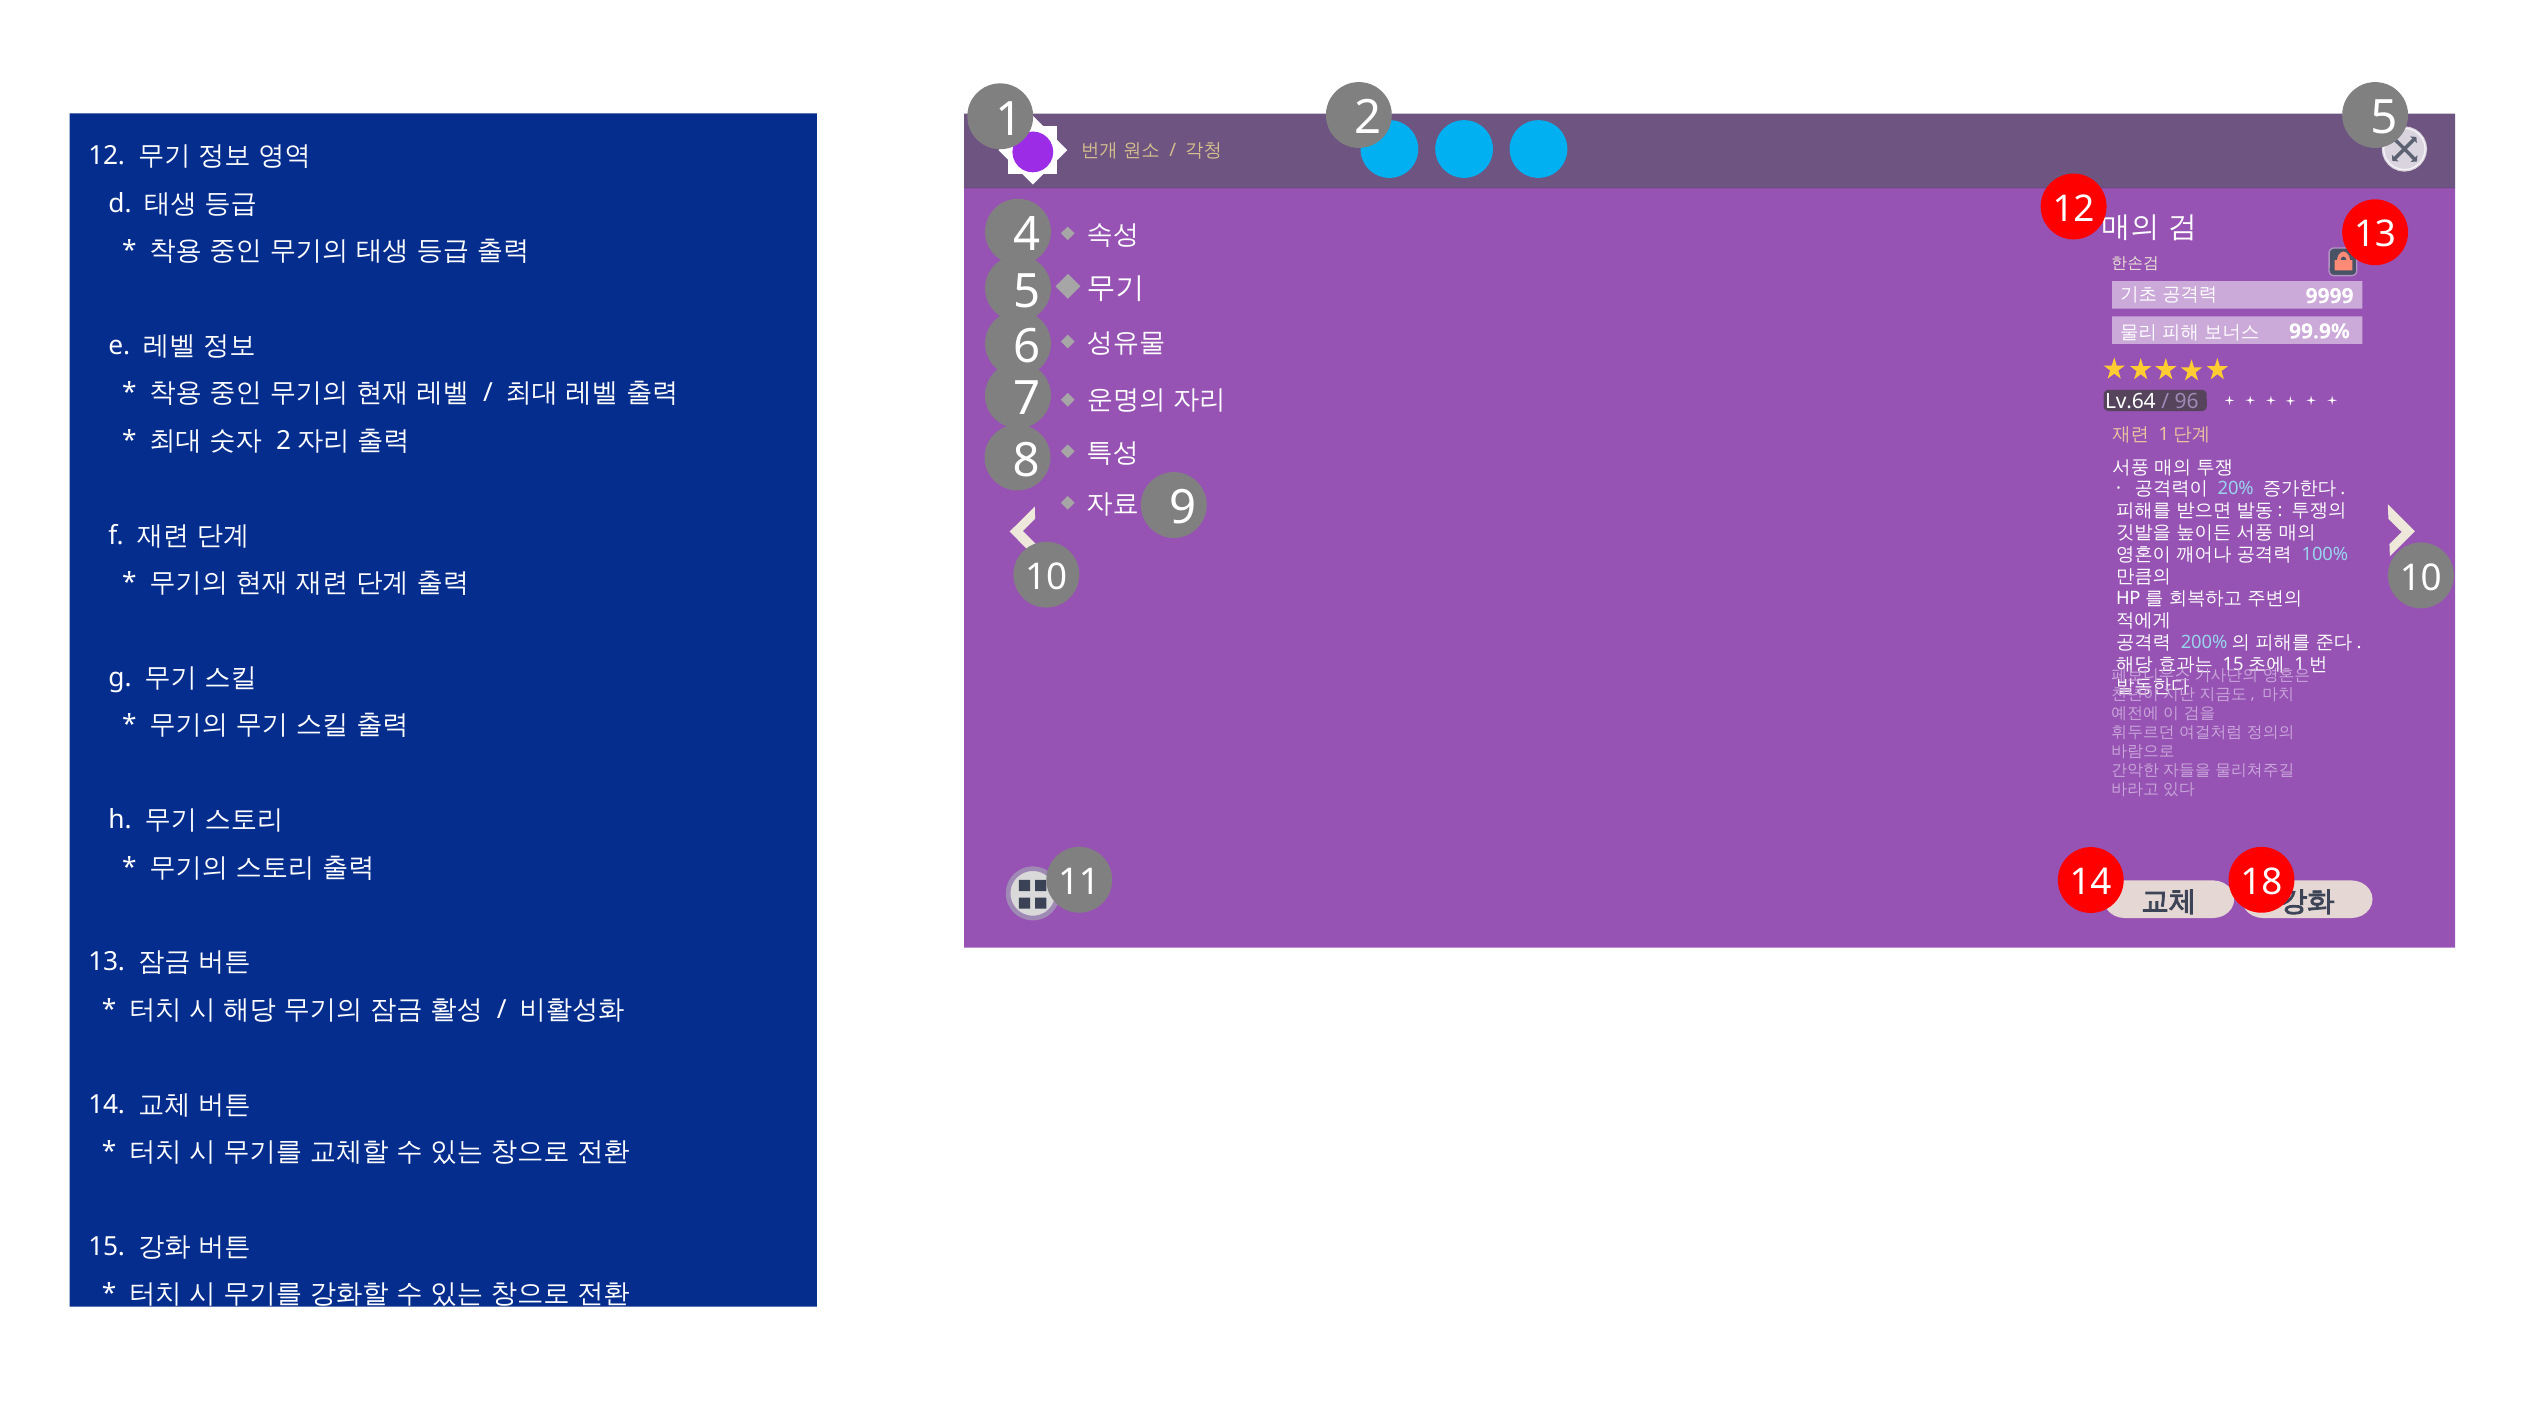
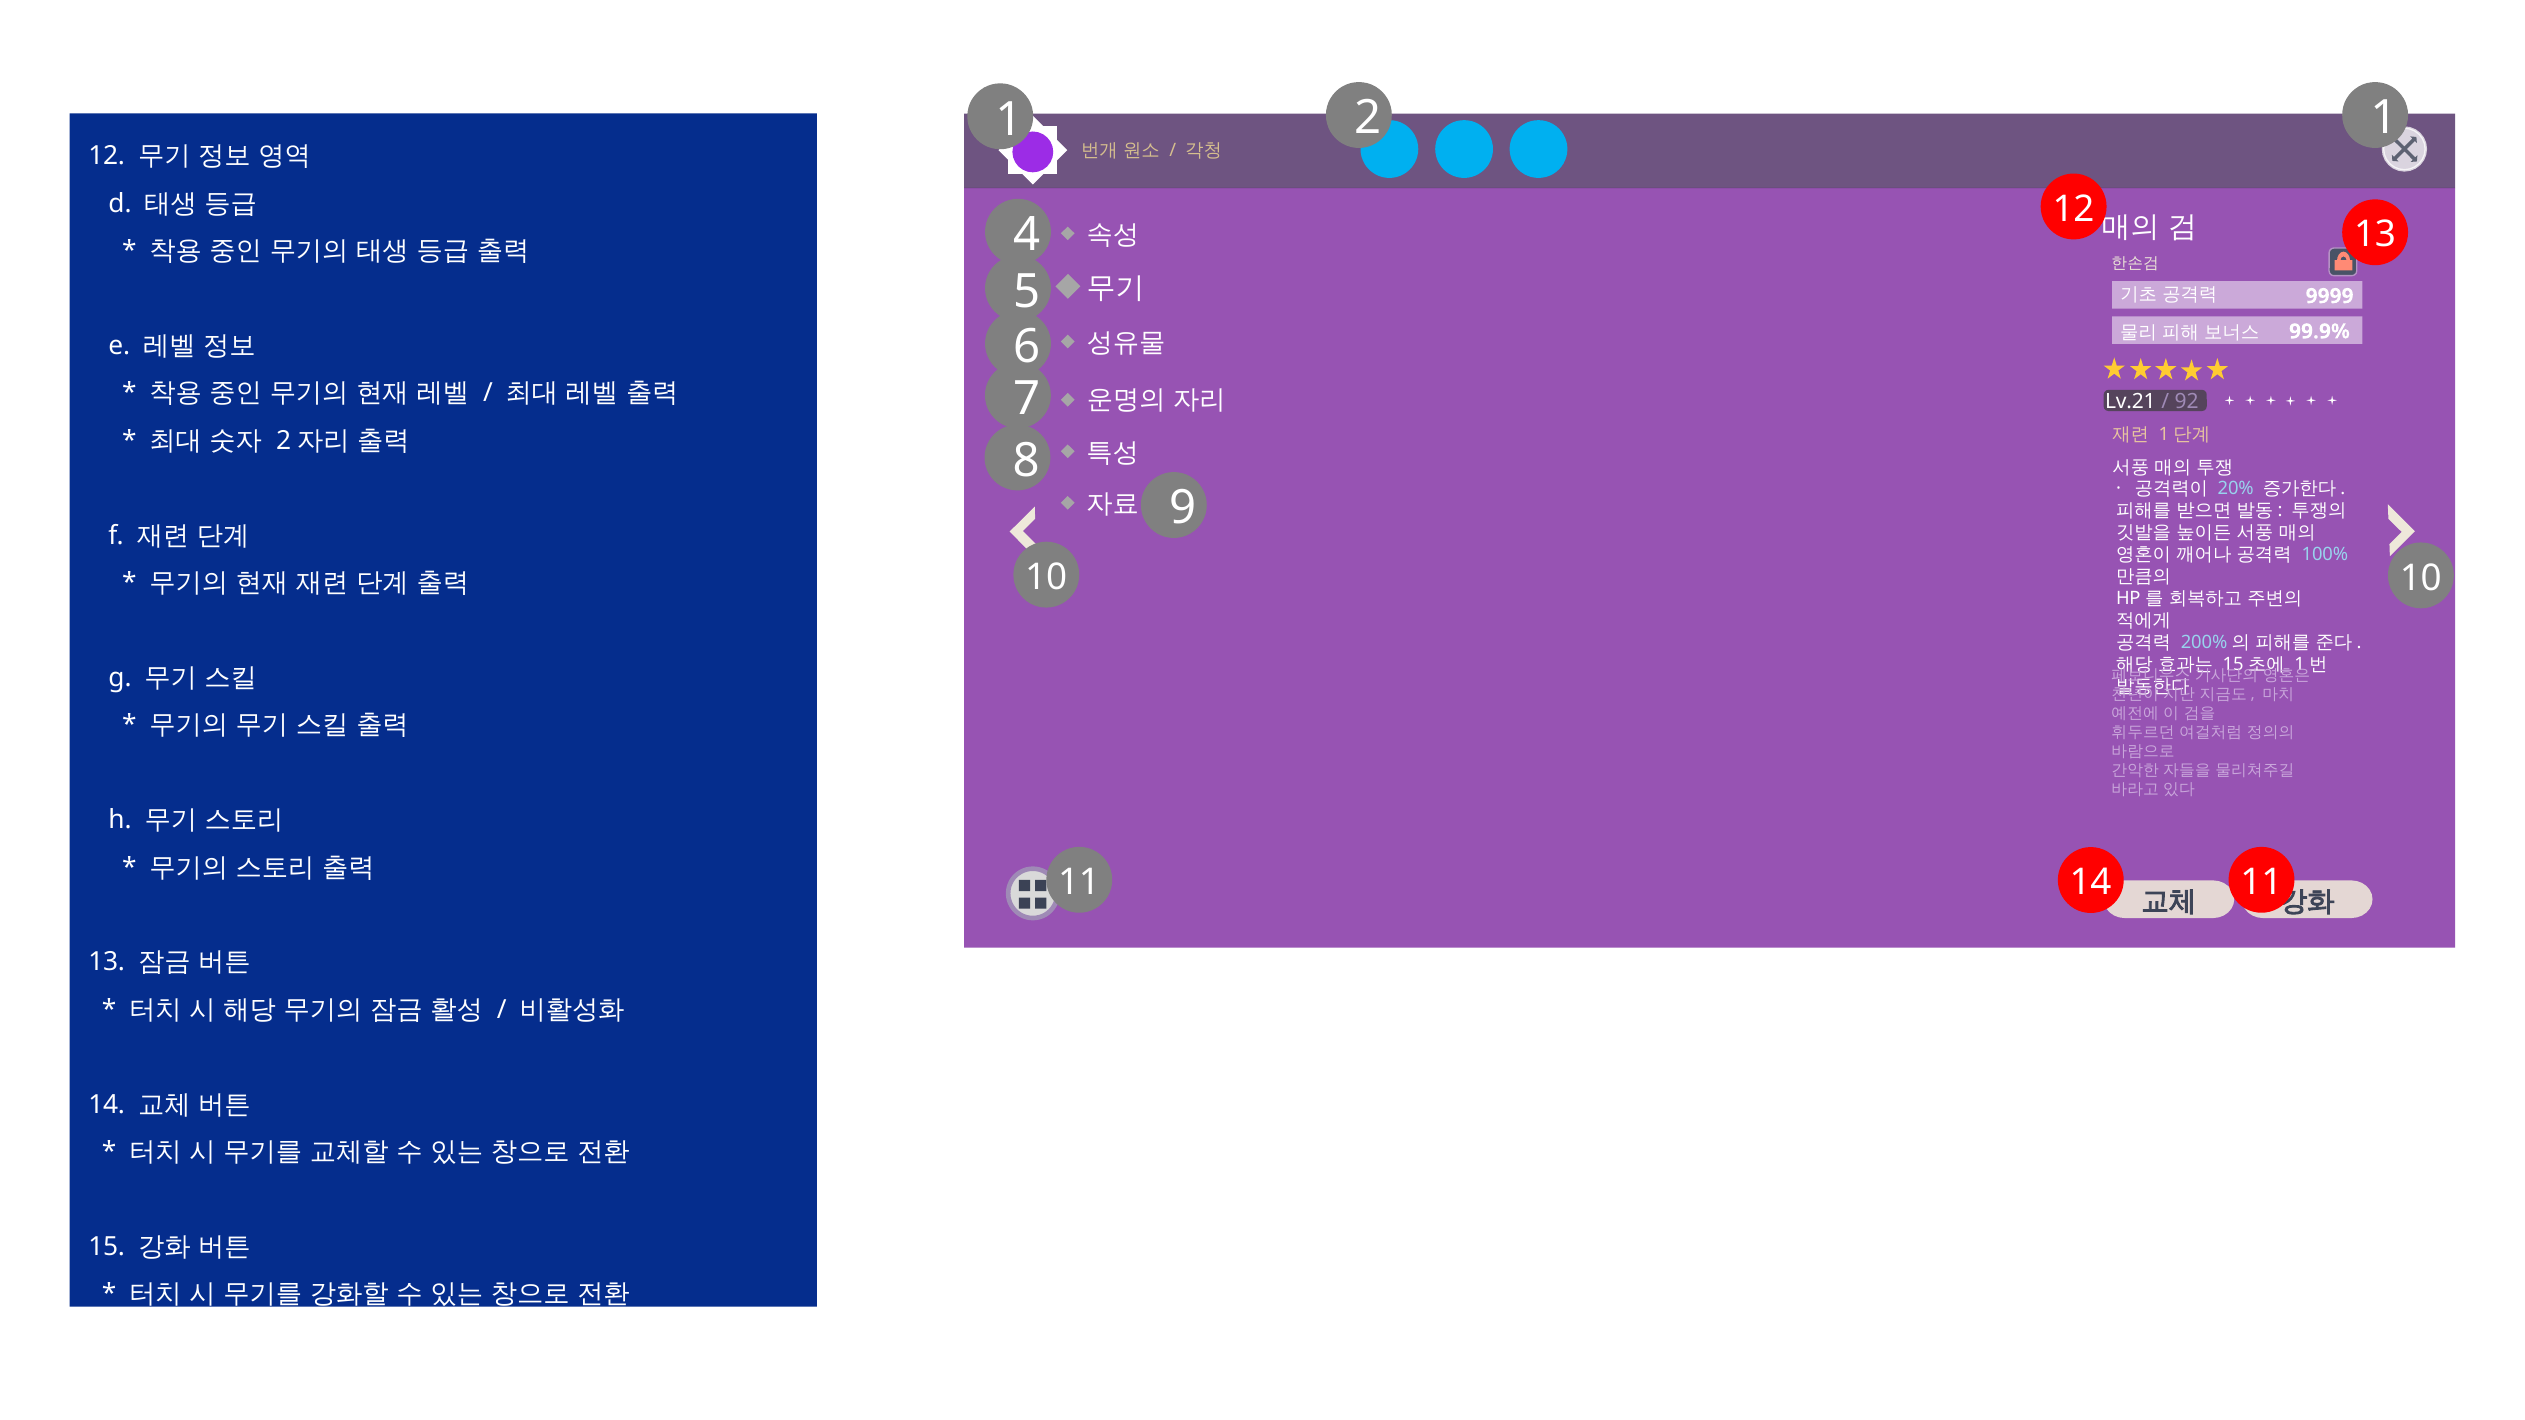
2 5: 5 -> 1 (2384, 118)
Lv.64: Lv.64 -> Lv.21 (2130, 402)
96: 96 -> 92 (2187, 402)
14 18: 18 -> 11 (2261, 883)
